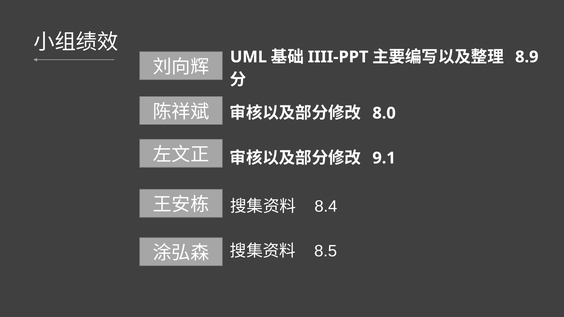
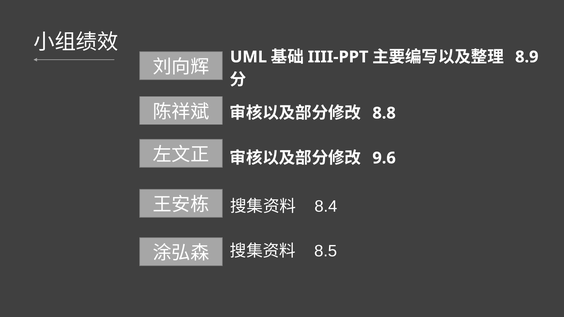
8.0: 8.0 -> 8.8 (384, 113)
9.1: 9.1 -> 9.6 (384, 158)
